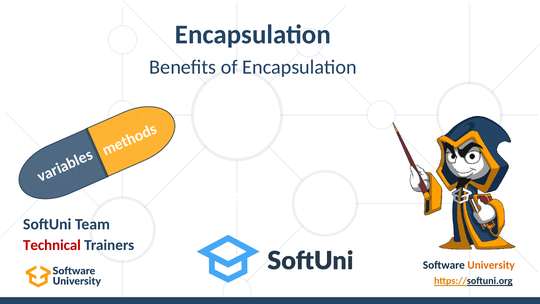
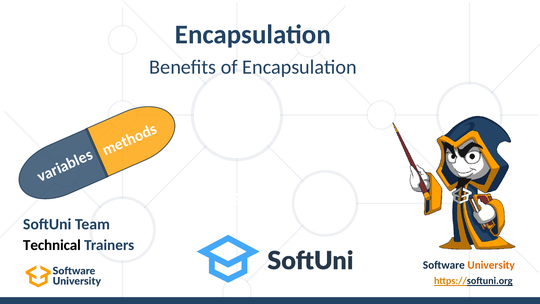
Technical colour: red -> black (52, 245)
